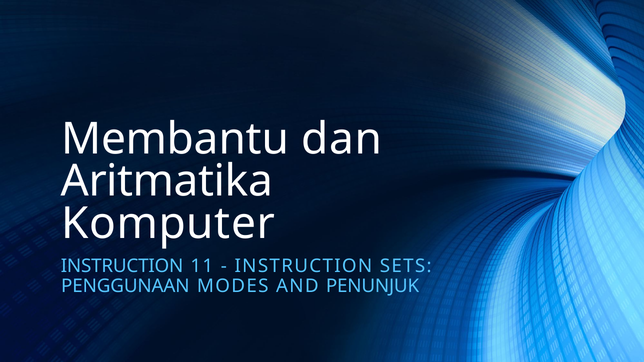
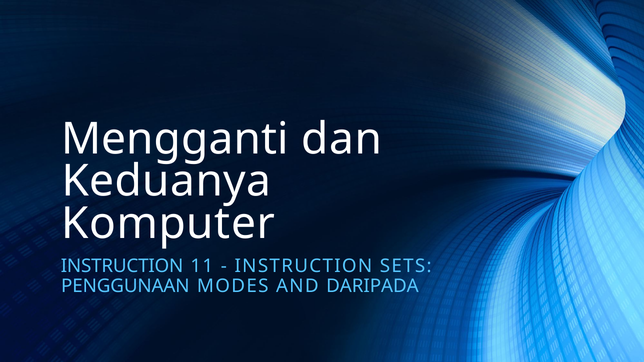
Membantu: Membantu -> Mengganti (175, 139)
Aritmatika: Aritmatika -> Keduanya (166, 182)
PENUNJUK: PENUNJUK -> DARIPADA (372, 286)
